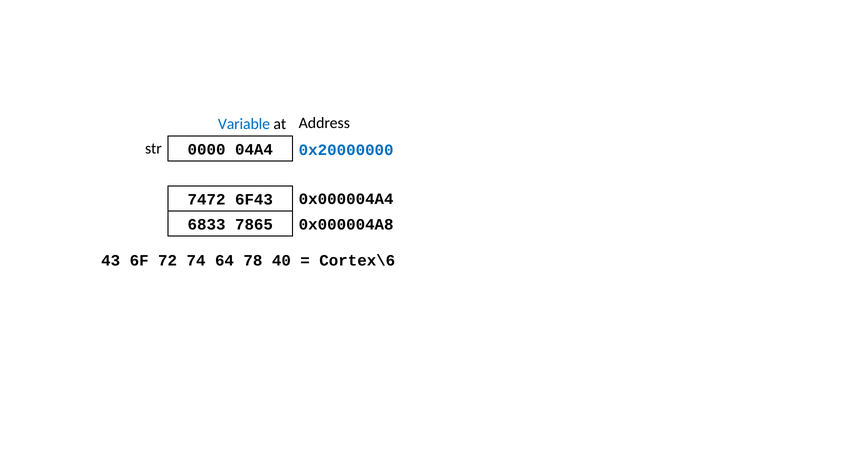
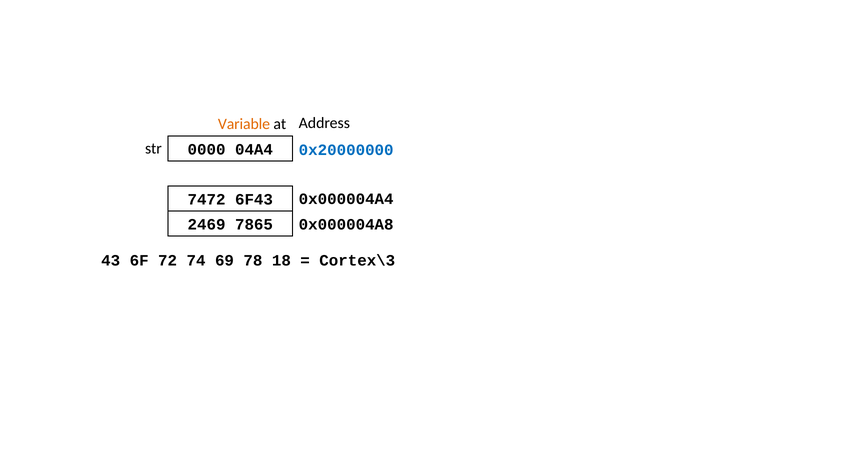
Variable colour: blue -> orange (244, 124)
6833: 6833 -> 2469 (207, 225)
64: 64 -> 69 (224, 261)
40: 40 -> 18 (281, 261)
Cortex\6: Cortex\6 -> Cortex\3 (357, 261)
